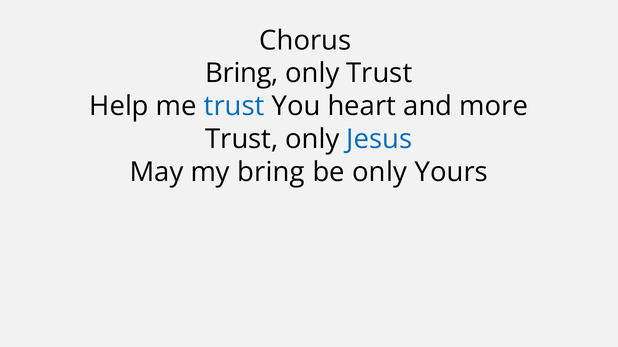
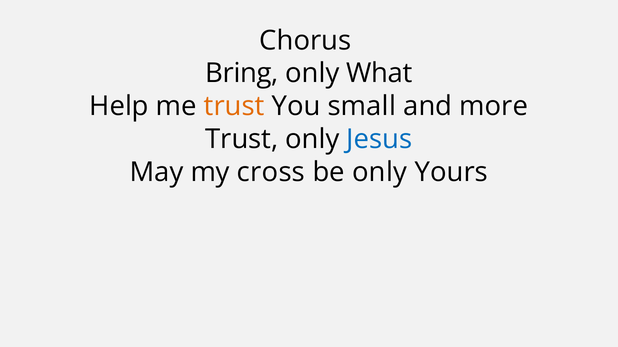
only Trust: Trust -> What (379, 74)
trust colour: blue -> orange (234, 106)
heart: heart -> small (362, 106)
my bring: bring -> cross (271, 172)
